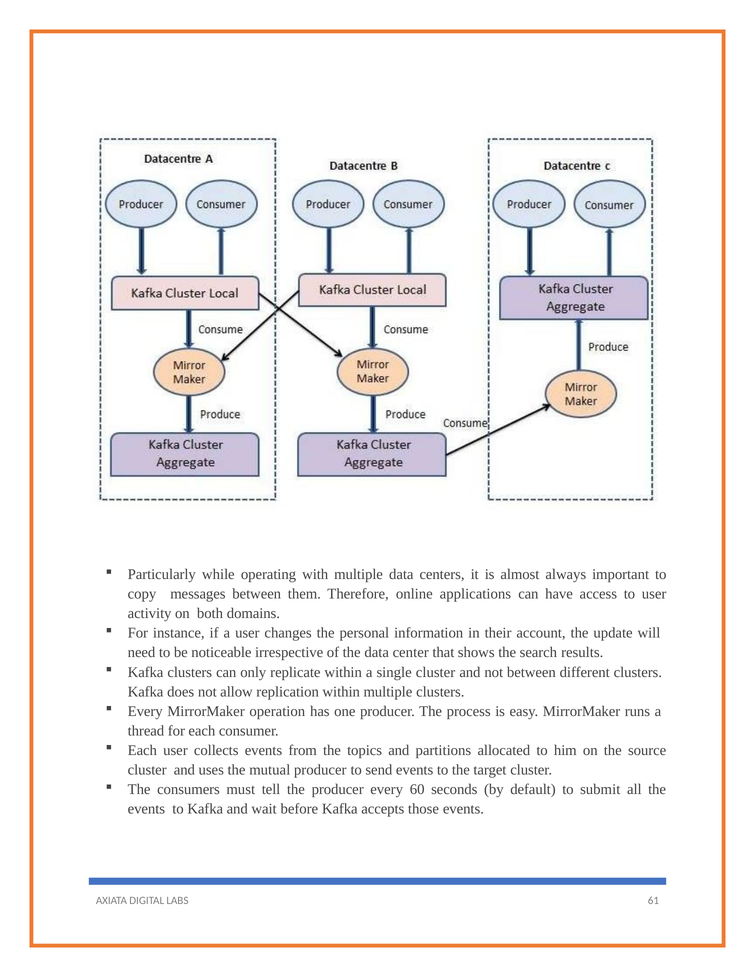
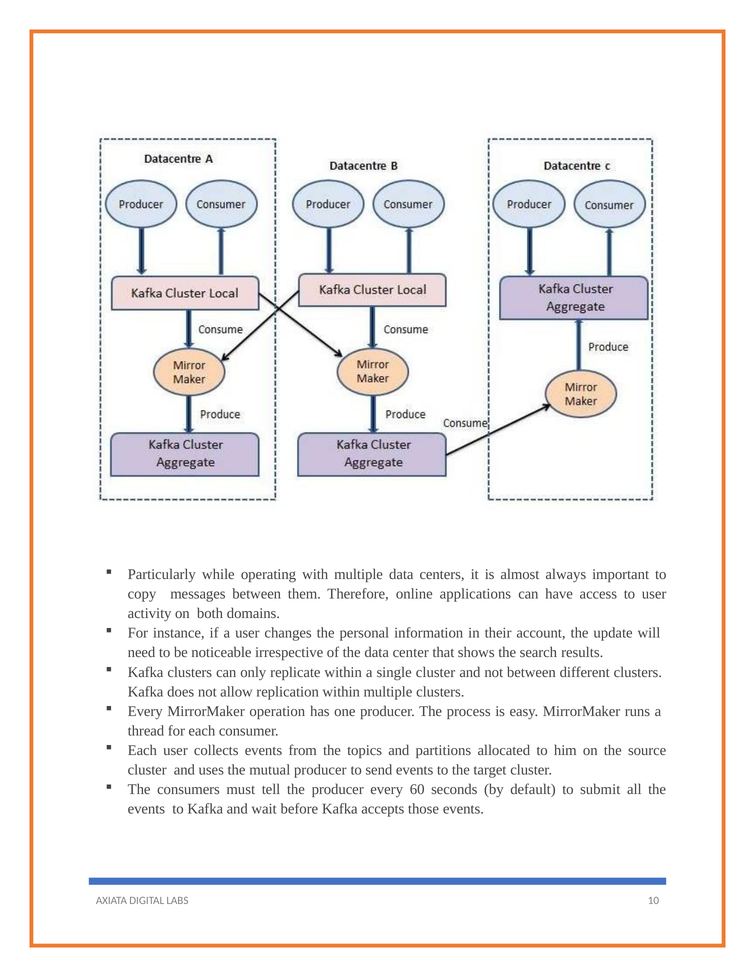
61: 61 -> 10 (653, 900)
